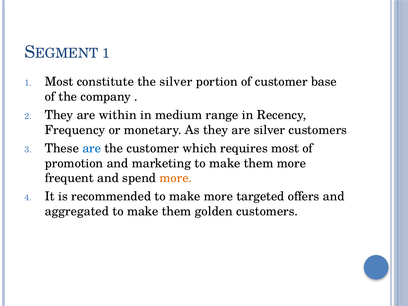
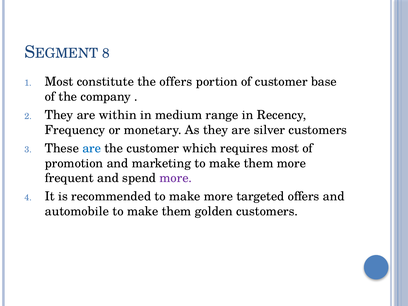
1: 1 -> 8 (106, 53)
the silver: silver -> offers (176, 82)
more colour: orange -> purple (176, 178)
aggregated: aggregated -> automobile (77, 211)
